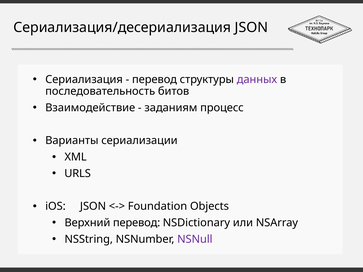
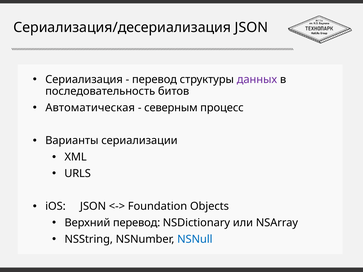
Взаимодействие: Взаимодействие -> Автоматическая (90, 108)
заданиям: заданиям -> северным (171, 108)
NSNull colour: purple -> blue (195, 239)
